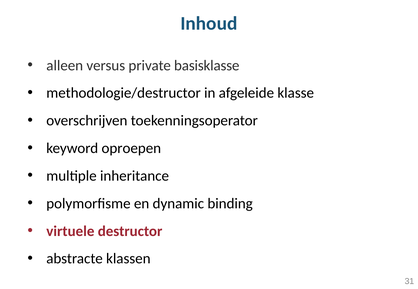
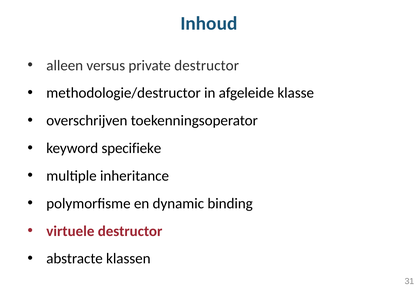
private basisklasse: basisklasse -> destructor (207, 66)
oproepen: oproepen -> specifieke (131, 148)
